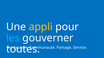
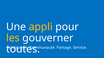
les colour: light blue -> yellow (13, 38)
